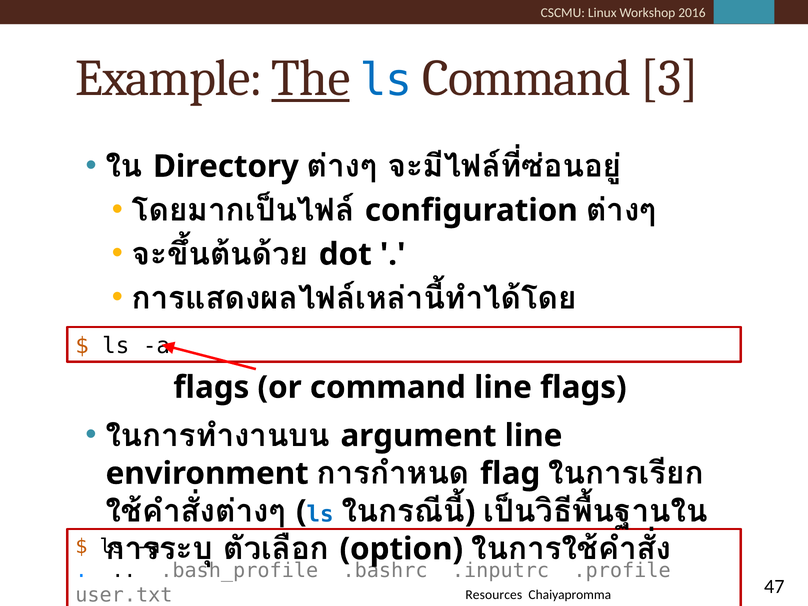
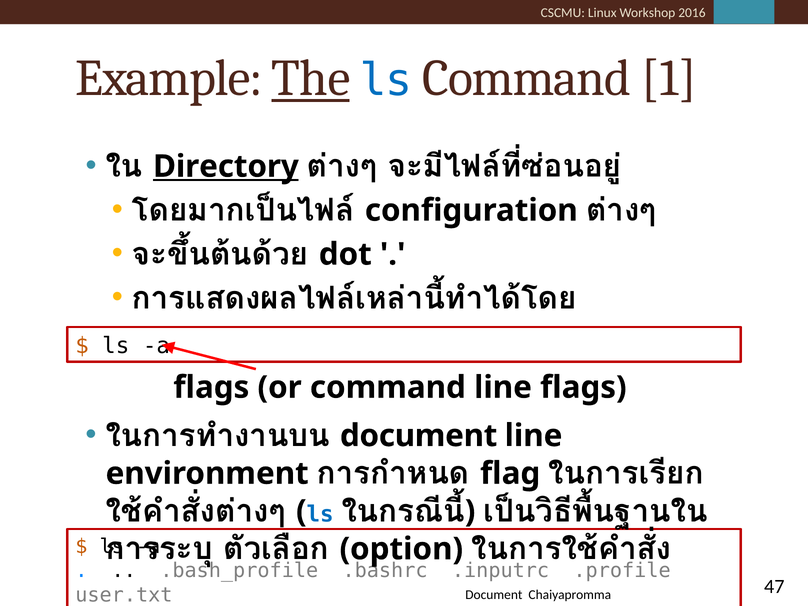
3: 3 -> 1 (669, 78)
Directory underline: none -> present (226, 166)
argument: argument -> document (419, 436)
Resources: Resources -> Document (494, 595)
